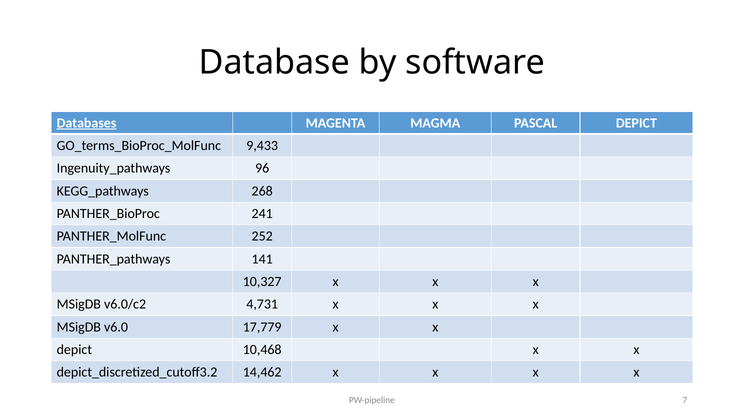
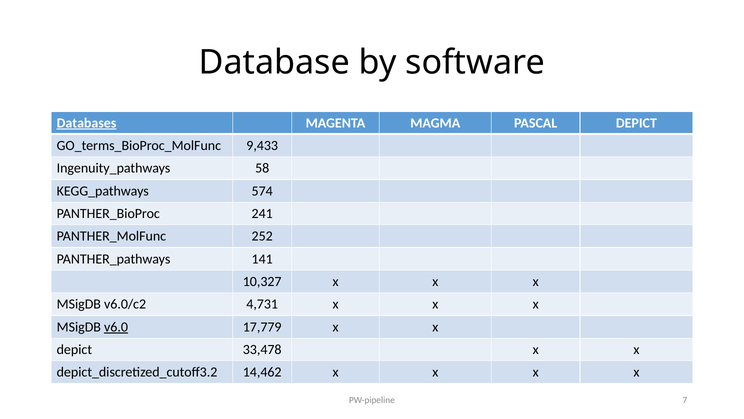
96: 96 -> 58 (262, 168)
268: 268 -> 574 (262, 191)
v6.0 underline: none -> present (116, 327)
10,468: 10,468 -> 33,478 (262, 349)
